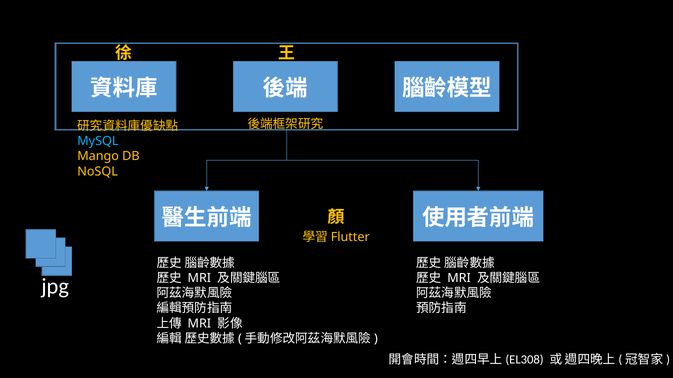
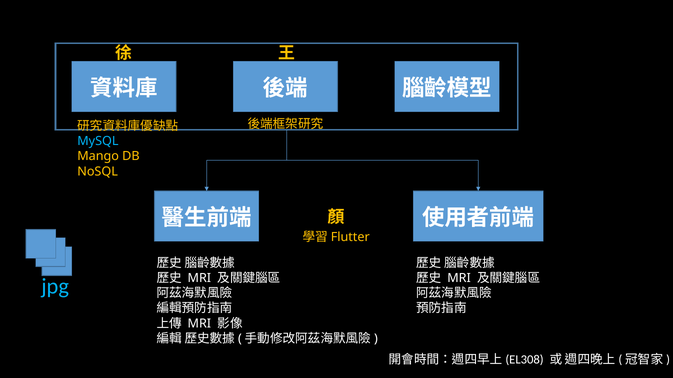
jpg colour: white -> light blue (55, 287)
